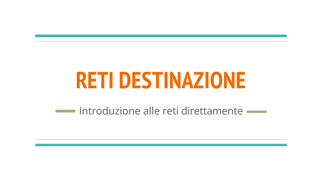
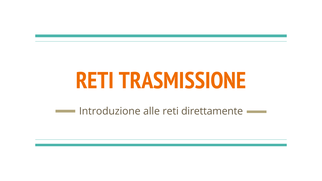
DESTINAZIONE: DESTINAZIONE -> TRASMISSIONE (182, 81)
